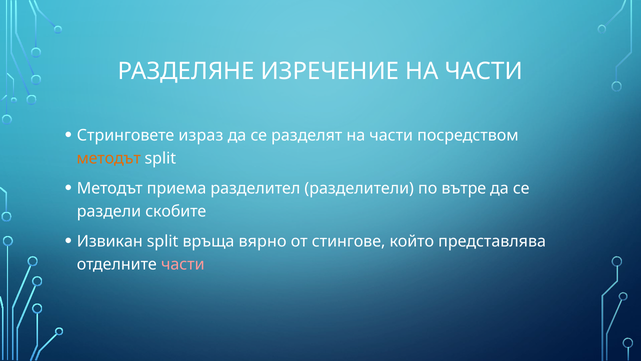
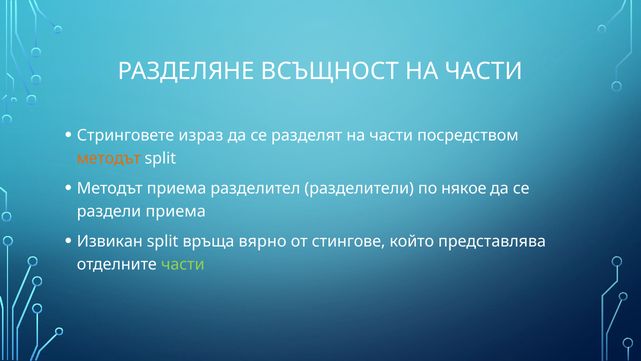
ИЗРЕЧЕНИЕ: ИЗРЕЧЕНИЕ -> ВСЪЩНОСТ (330, 71)
вътре: вътре -> някое (464, 188)
раздели скобите: скобите -> приема (176, 211)
части colour: pink -> light green (183, 264)
